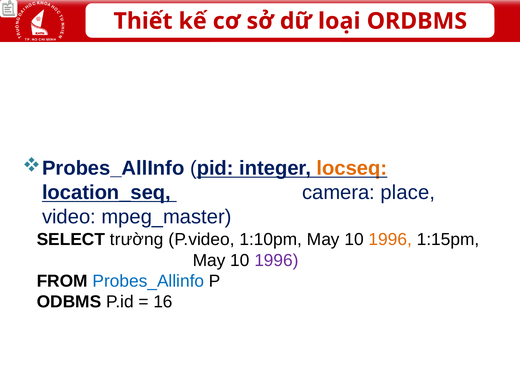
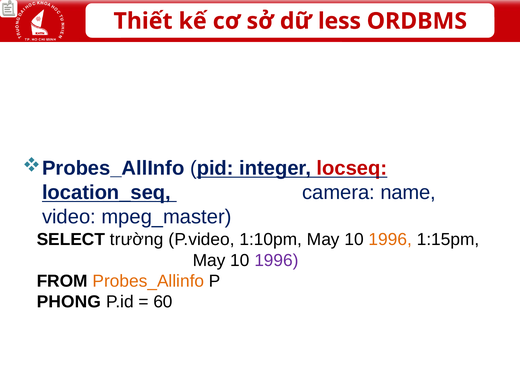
loại: loại -> less (339, 21)
locseq colour: orange -> red (352, 168)
place: place -> name (408, 193)
Probes_Allinfo colour: blue -> orange (148, 281)
ODBMS: ODBMS -> PHONG (69, 302)
16: 16 -> 60 (163, 302)
